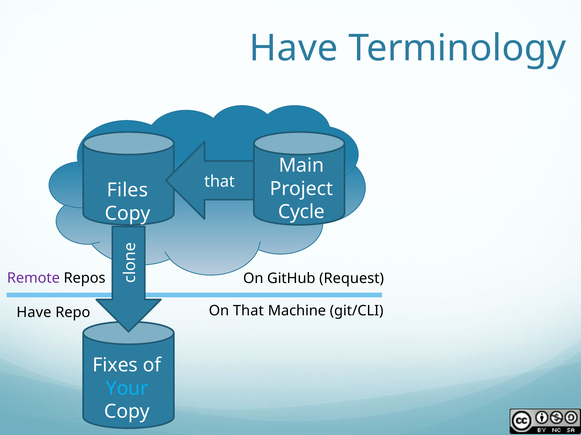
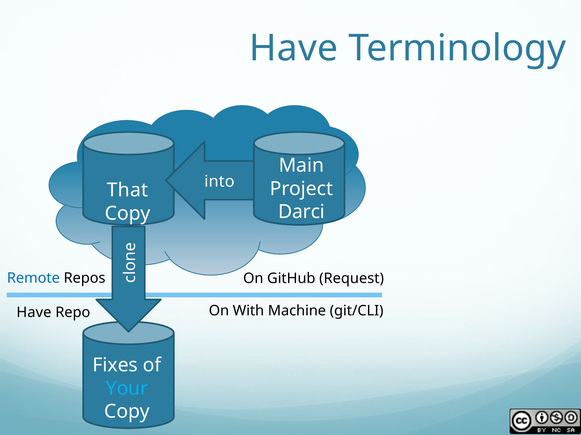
that: that -> into (219, 182)
Files: Files -> That (127, 191)
Cycle: Cycle -> Darci (302, 212)
Remote colour: purple -> blue (33, 278)
On That: That -> With (248, 311)
